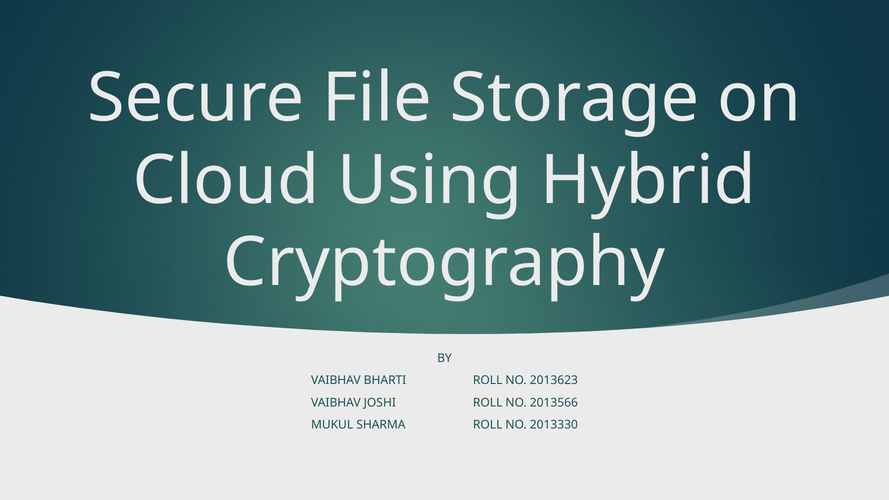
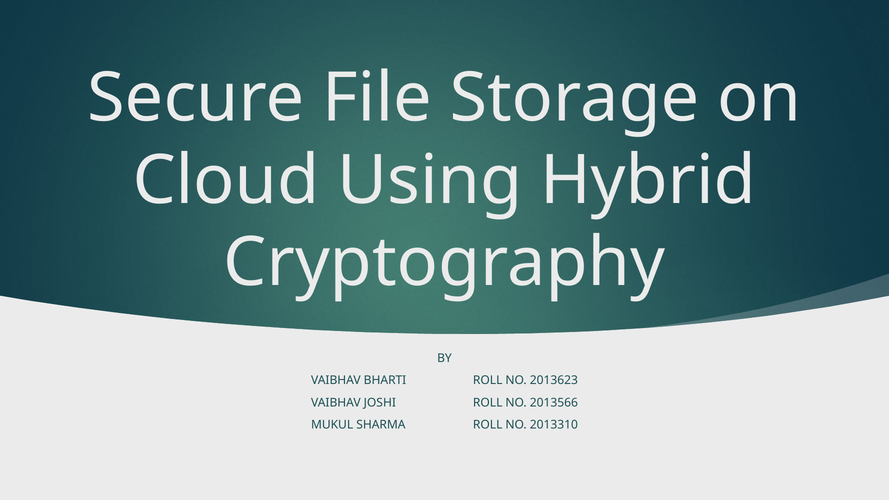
2013330: 2013330 -> 2013310 (554, 425)
